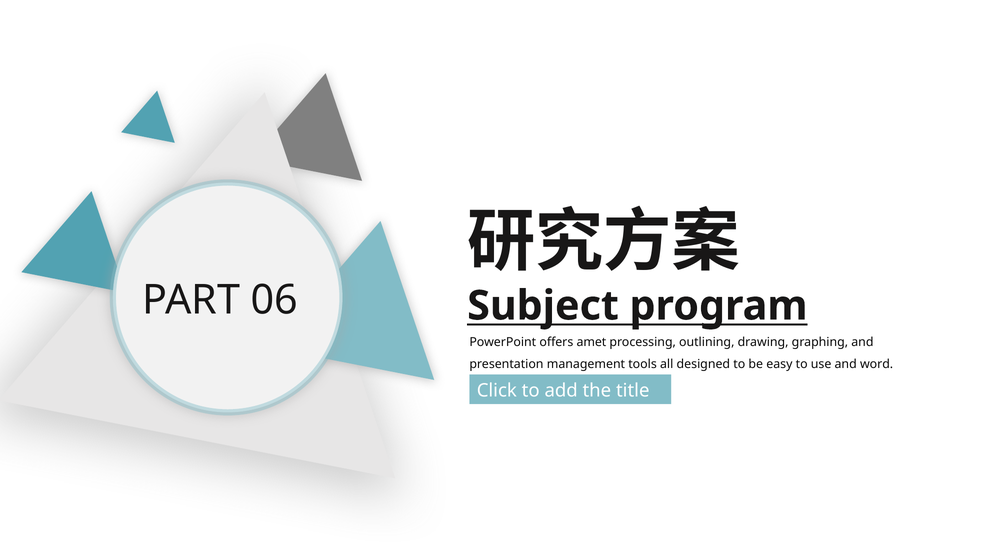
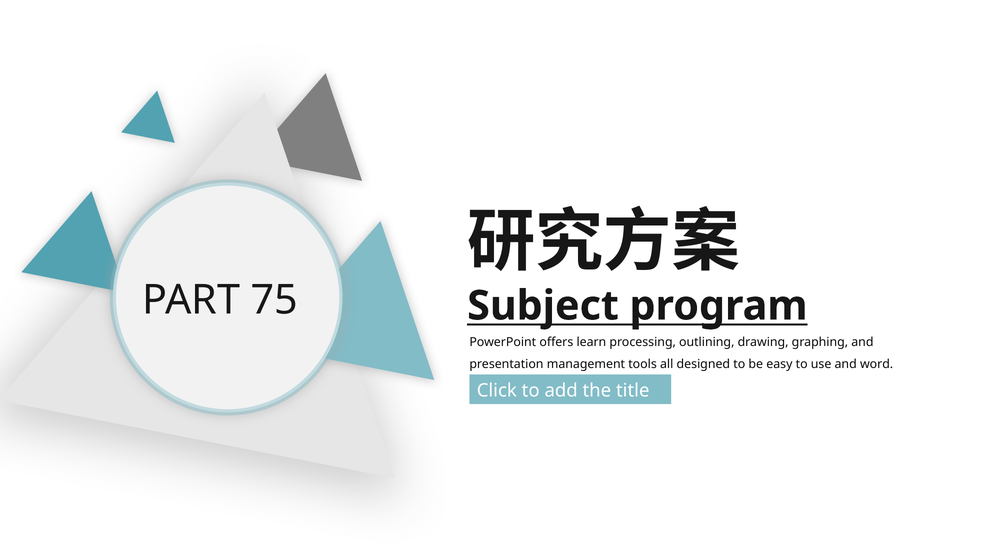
06: 06 -> 75 (274, 300)
amet: amet -> learn (591, 342)
